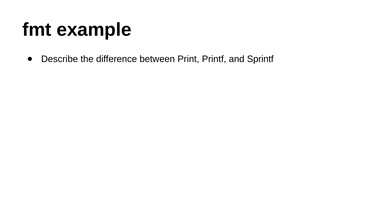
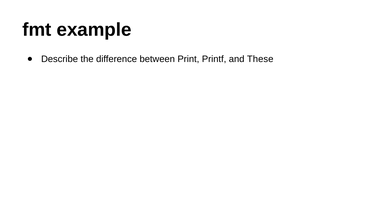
Sprintf: Sprintf -> These (260, 59)
